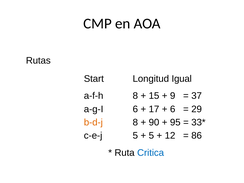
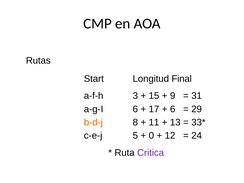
Igual: Igual -> Final (182, 79)
a-f-h 8: 8 -> 3 (135, 96)
37: 37 -> 31 (197, 96)
90: 90 -> 11 (154, 122)
95: 95 -> 13 (175, 122)
5: 5 -> 0 (151, 136)
86: 86 -> 24 (197, 136)
Critica colour: blue -> purple (151, 153)
